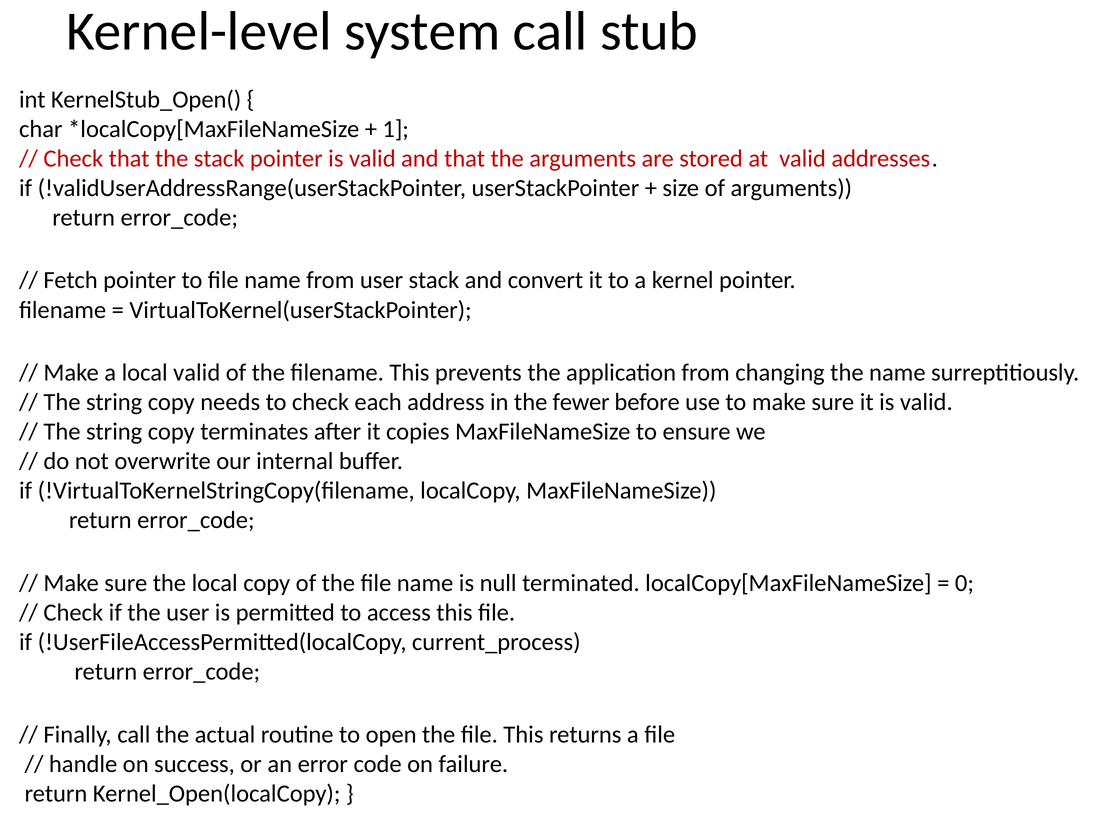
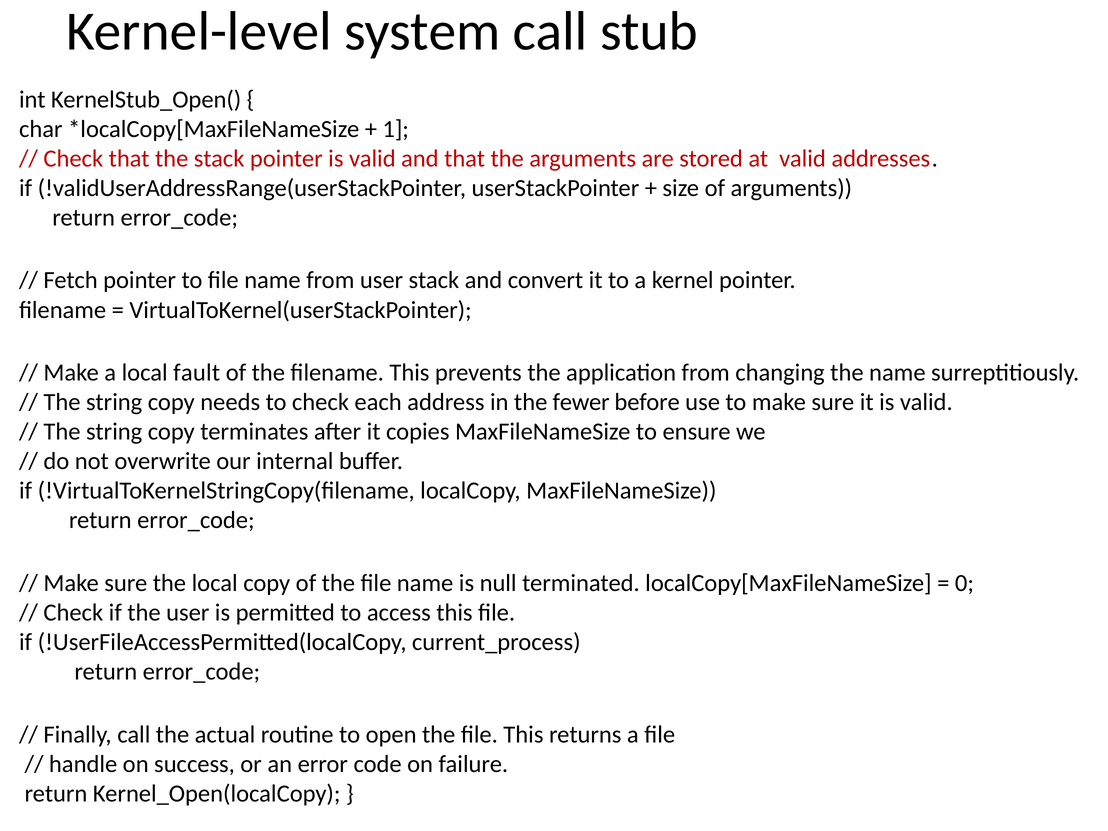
local valid: valid -> fault (197, 373)
